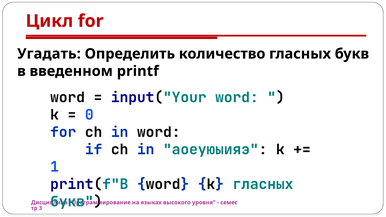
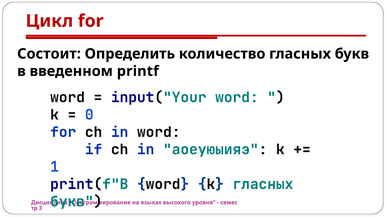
Угадать: Угадать -> Состоит (49, 54)
